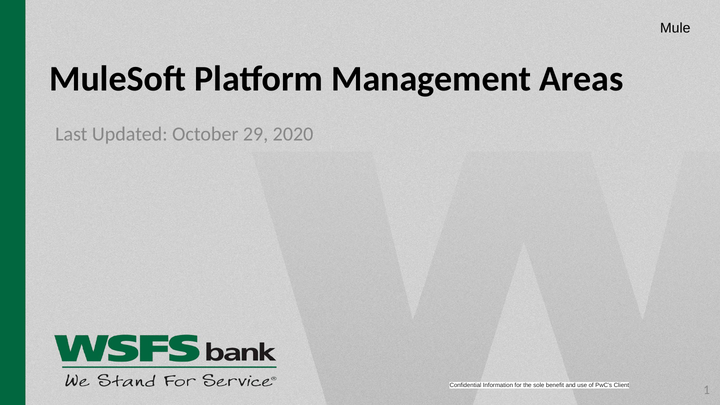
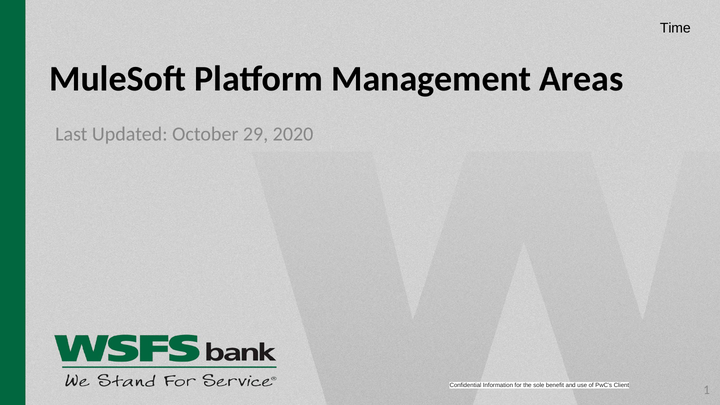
Mule: Mule -> Time (675, 28)
